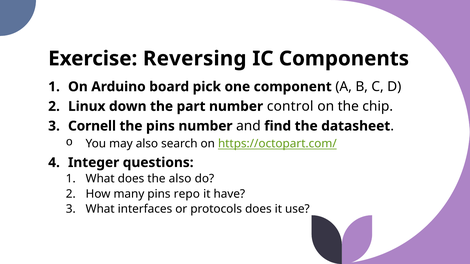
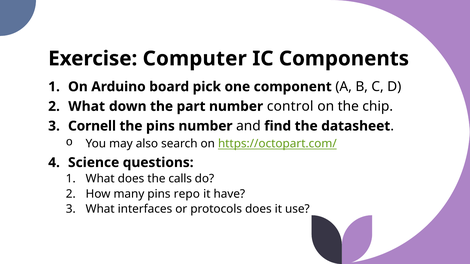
Reversing: Reversing -> Computer (195, 59)
Linux: Linux -> What (87, 107)
Integer: Integer -> Science (94, 163)
the also: also -> calls (180, 179)
